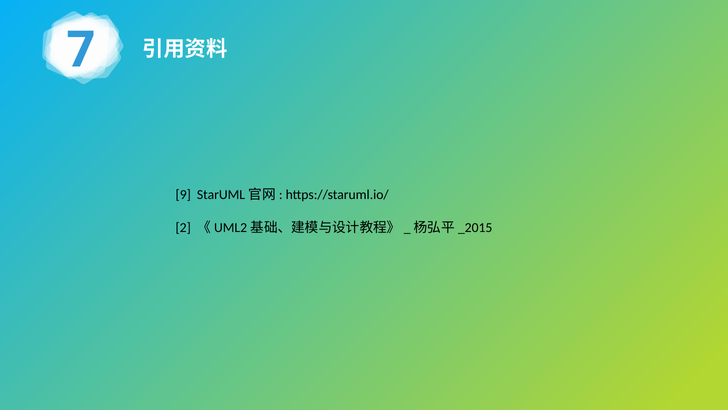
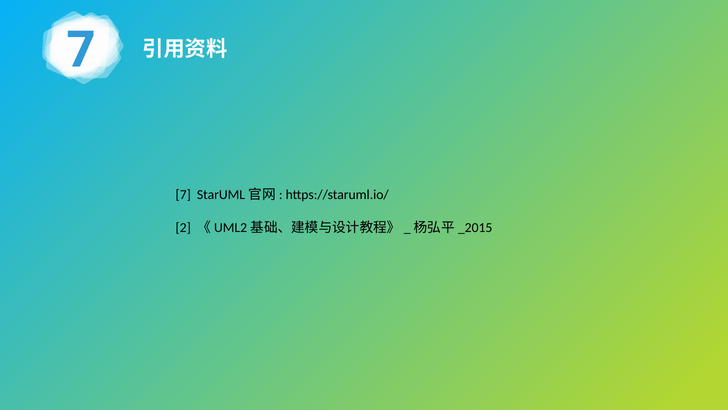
9: 9 -> 7 (183, 195)
